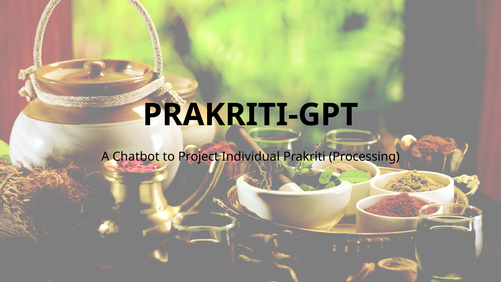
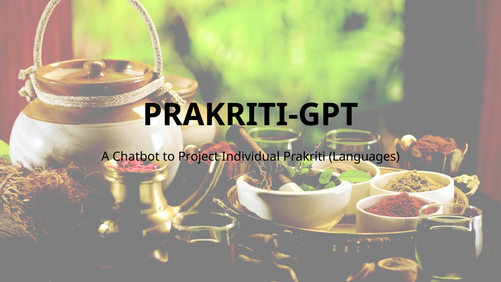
Processing: Processing -> Languages (364, 157)
